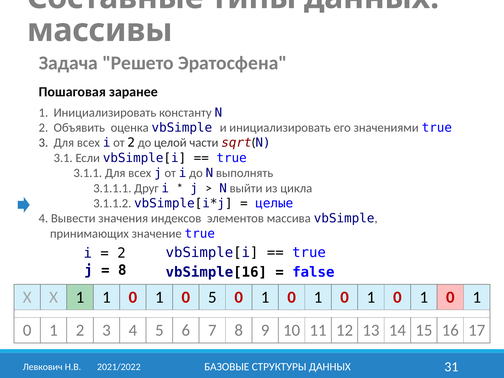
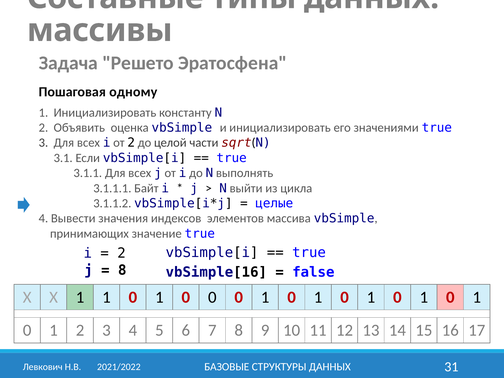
заранее: заранее -> одному (133, 92)
Друг: Друг -> Байт (146, 188)
1 0 5: 5 -> 0 (212, 297)
